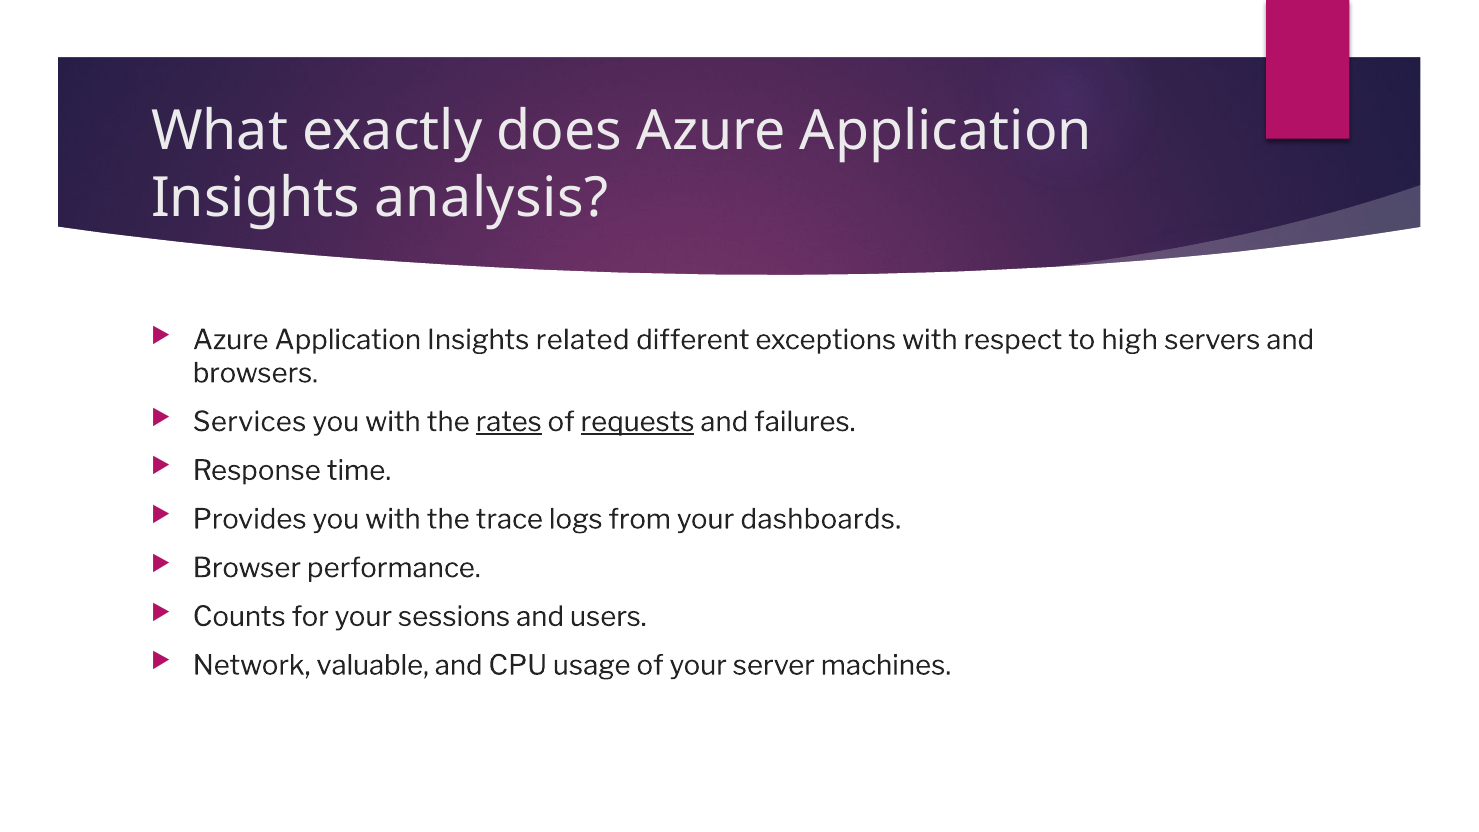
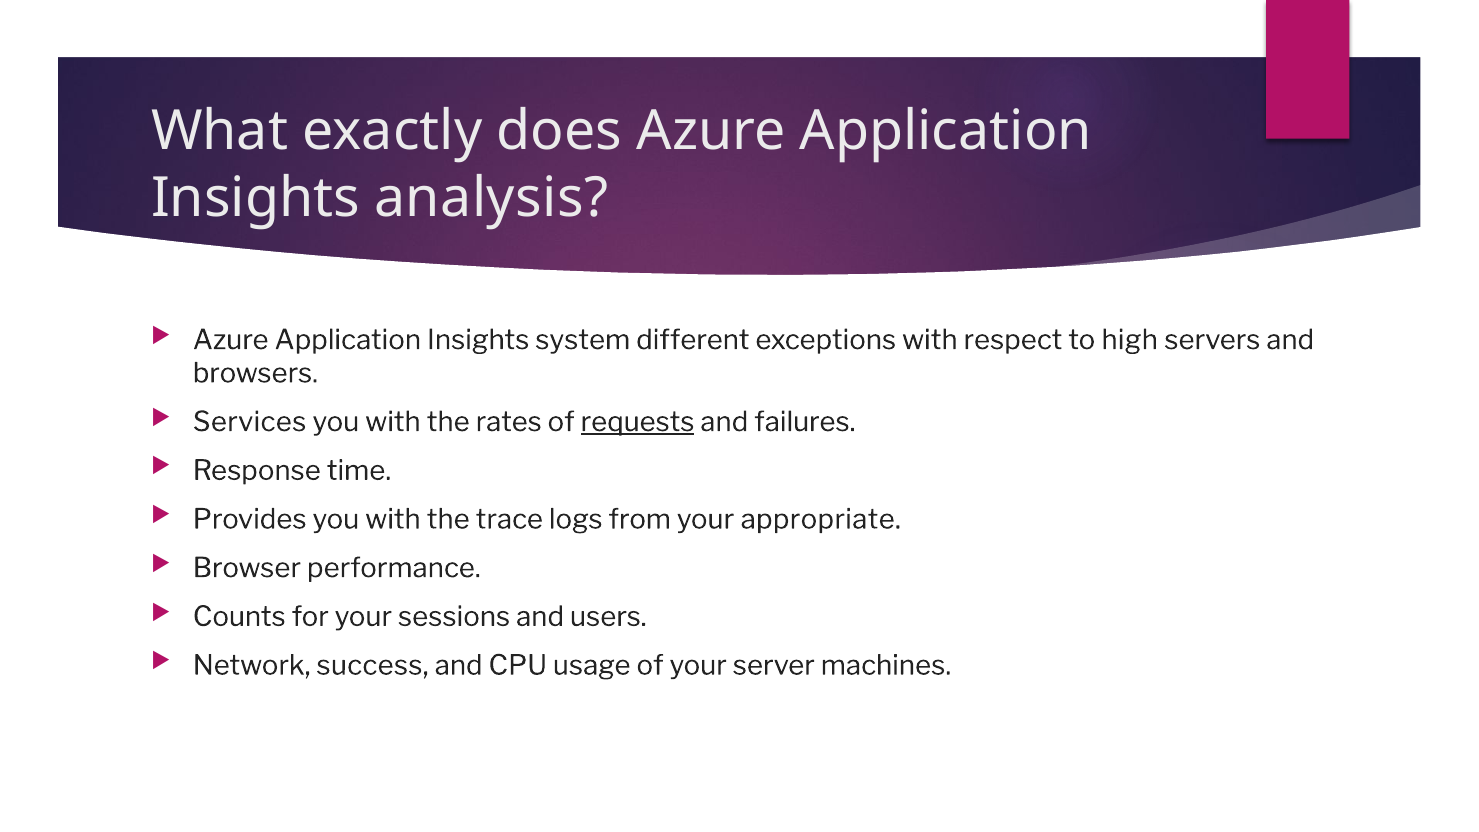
related: related -> system (583, 340)
rates underline: present -> none (509, 422)
dashboards: dashboards -> appropriate (821, 519)
valuable: valuable -> success (372, 665)
